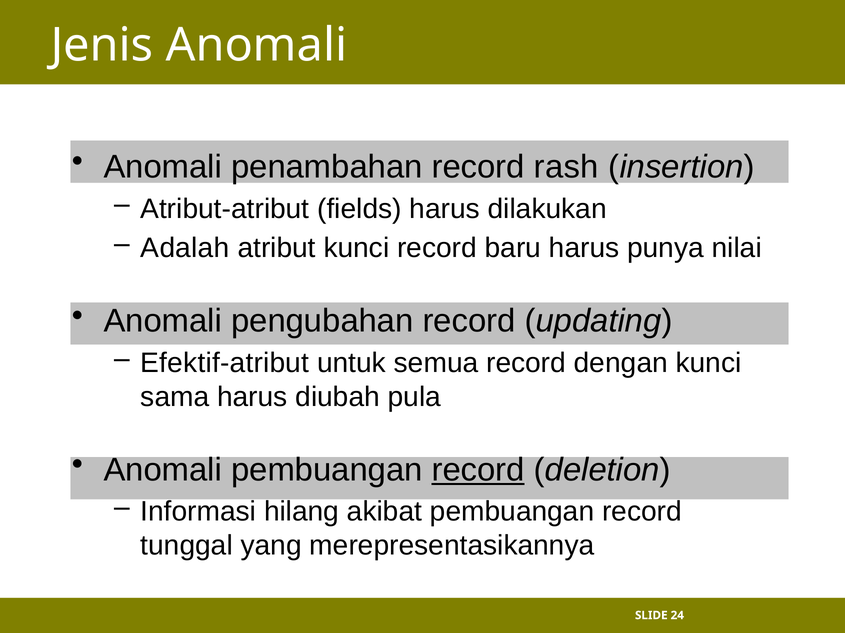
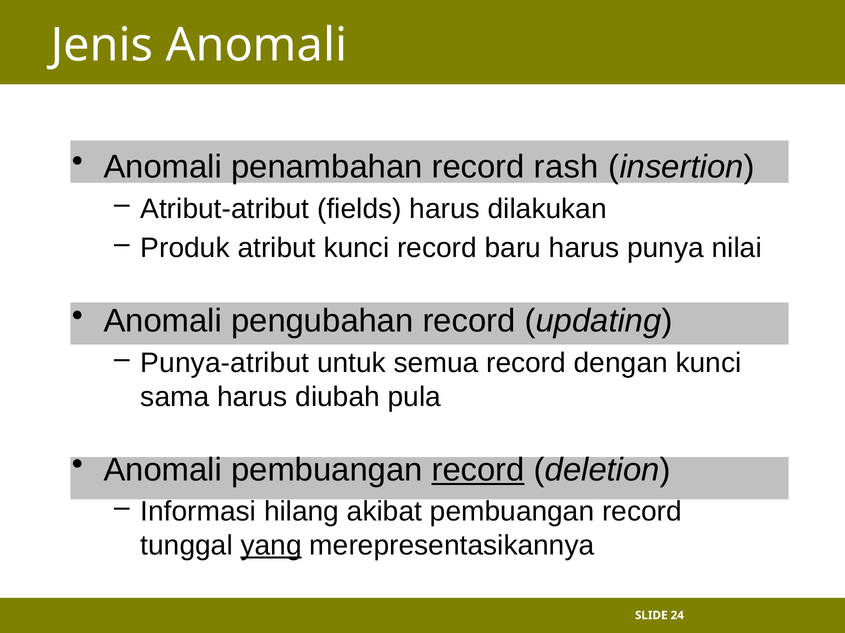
Adalah: Adalah -> Produk (185, 248)
Efektif-atribut: Efektif-atribut -> Punya-atribut (225, 363)
yang underline: none -> present (271, 546)
